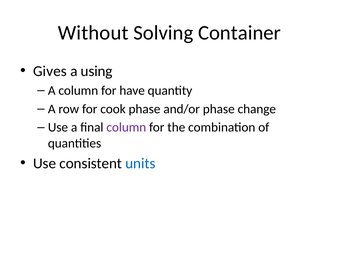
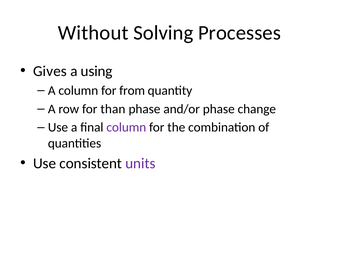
Container: Container -> Processes (239, 33)
have: have -> from (132, 91)
cook: cook -> than (113, 109)
units colour: blue -> purple (140, 163)
